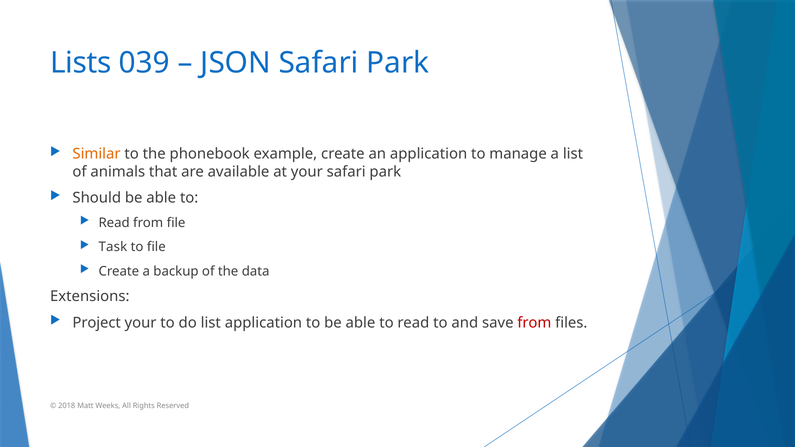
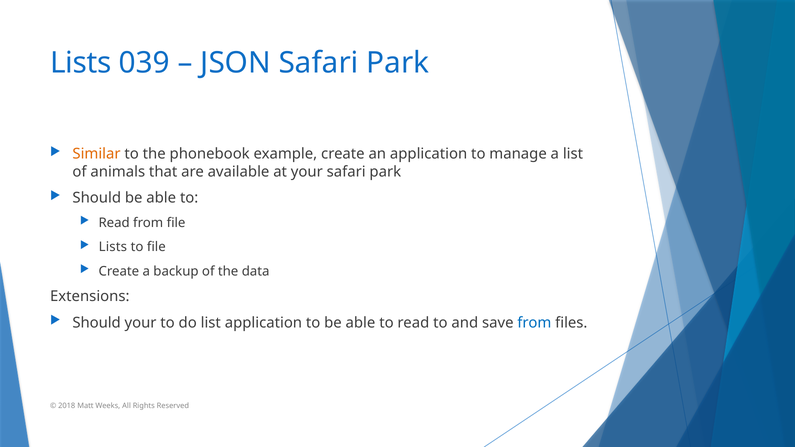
Task: Task -> Lists (113, 247)
Project: Project -> Should (97, 323)
from colour: red -> blue (534, 323)
